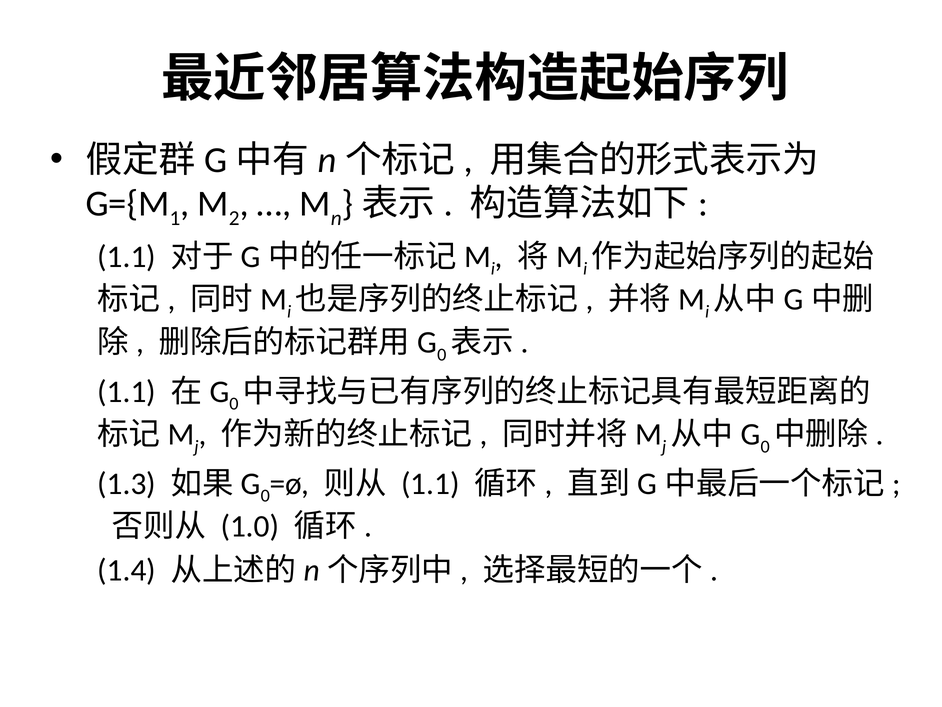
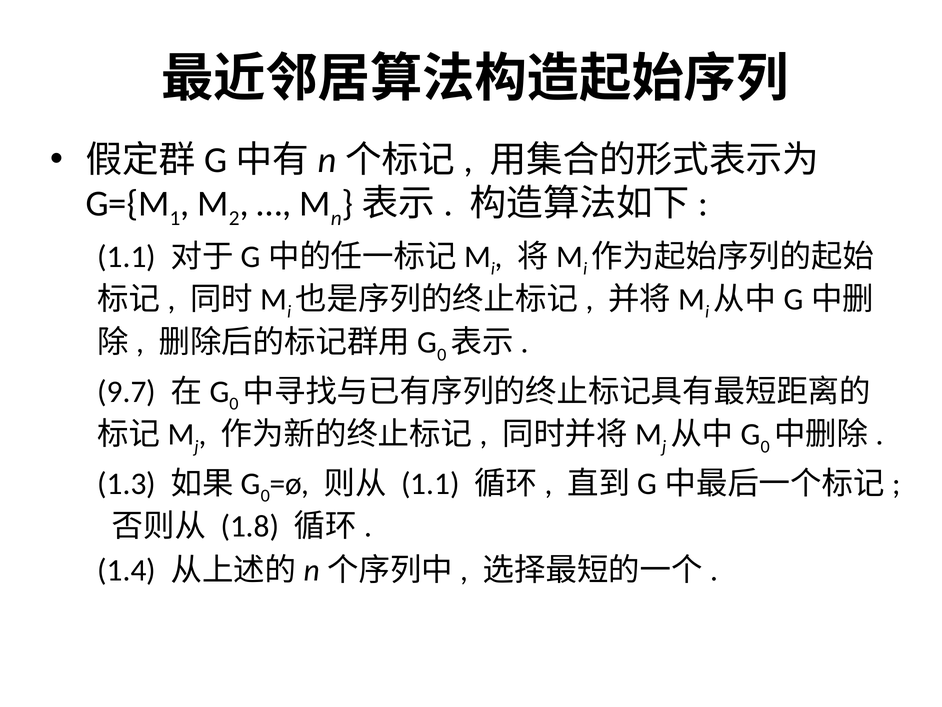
1.1: 1.1 -> 9.7 (127, 391)
1.0: 1.0 -> 1.8 (250, 526)
